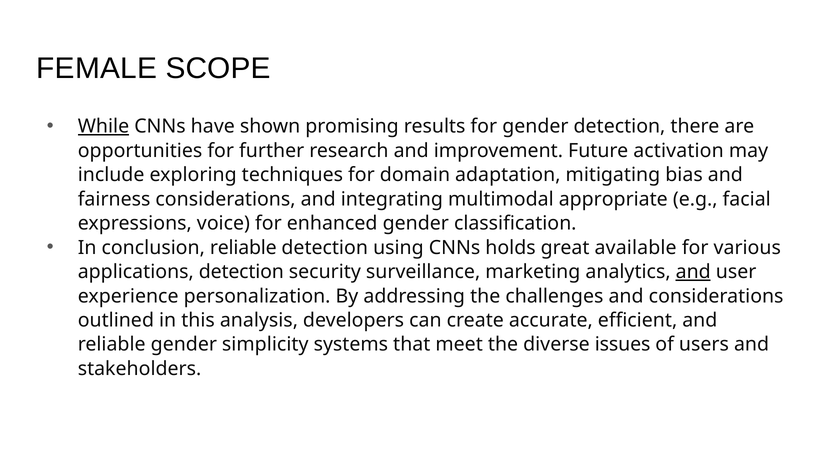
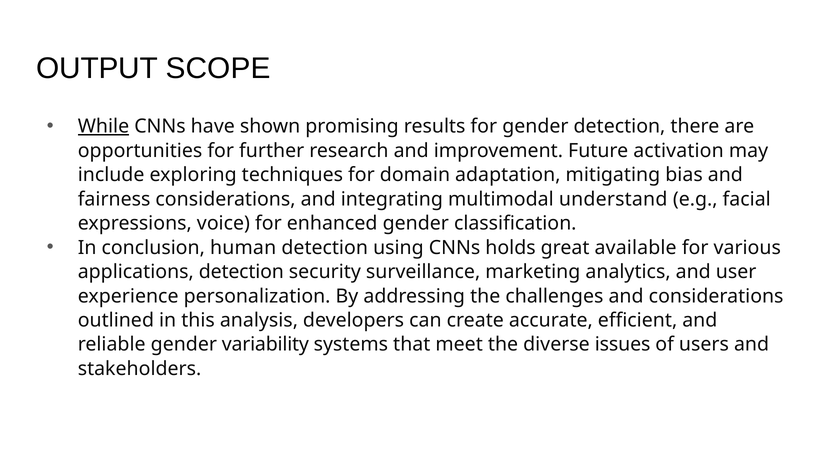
FEMALE: FEMALE -> OUTPUT (97, 69)
appropriate: appropriate -> understand (613, 199)
conclusion reliable: reliable -> human (243, 248)
and underline: present -> none (693, 272)
simplicity: simplicity -> variability (265, 345)
